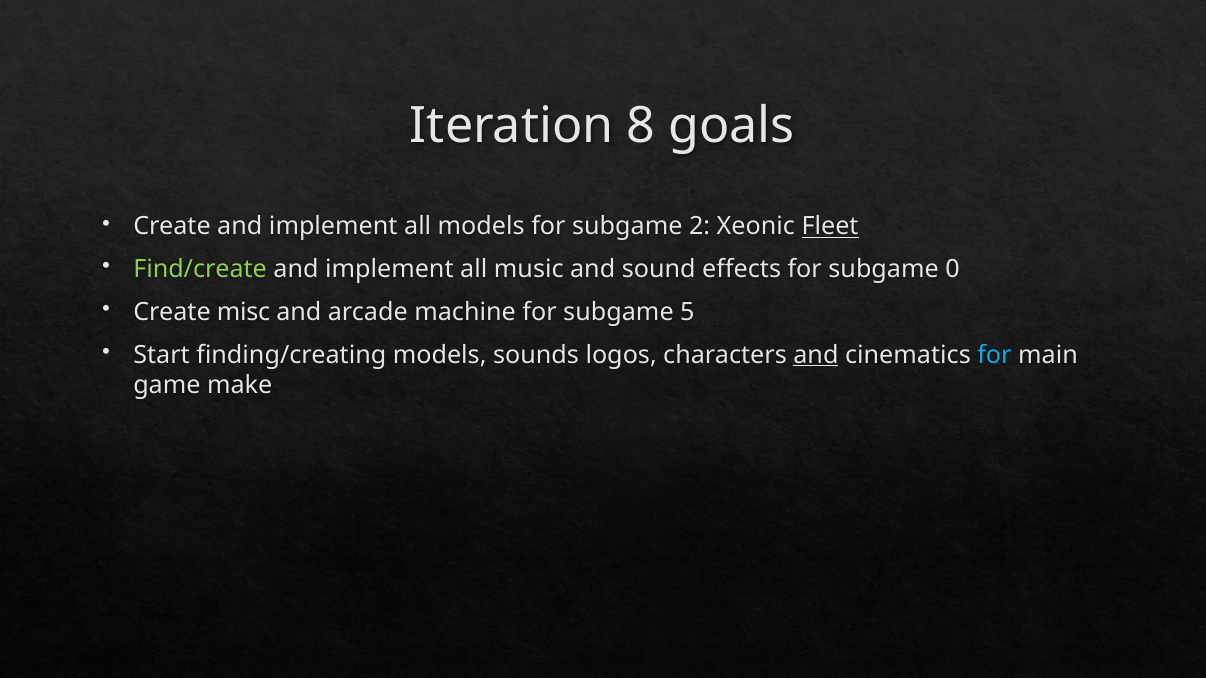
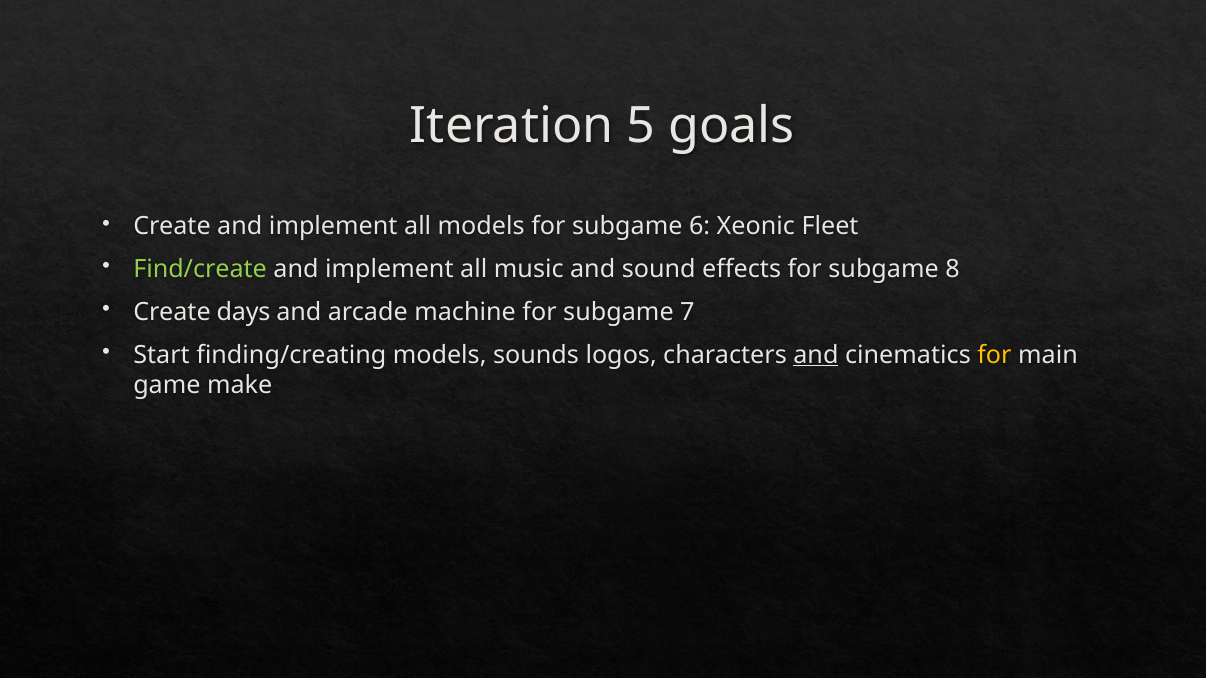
8: 8 -> 5 (641, 126)
2: 2 -> 6 (700, 227)
Fleet underline: present -> none (830, 227)
0: 0 -> 8 (952, 269)
misc: misc -> days (244, 312)
5: 5 -> 7 (687, 312)
for colour: light blue -> yellow (994, 355)
